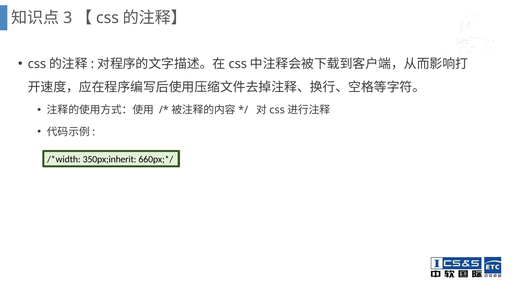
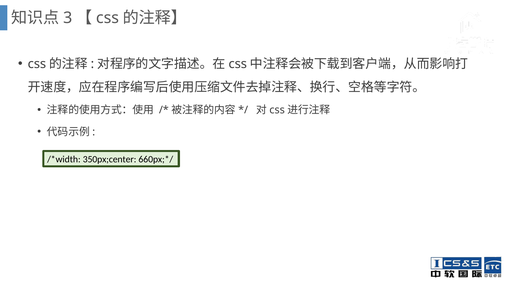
350px;inherit: 350px;inherit -> 350px;center (110, 160)
